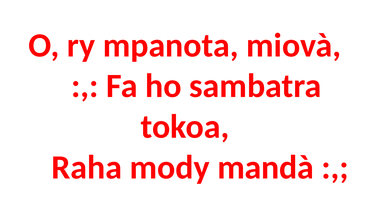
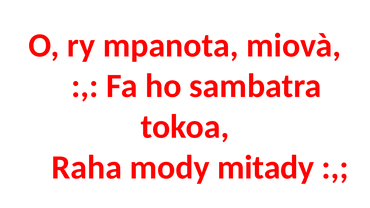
mandà: mandà -> mitady (266, 167)
